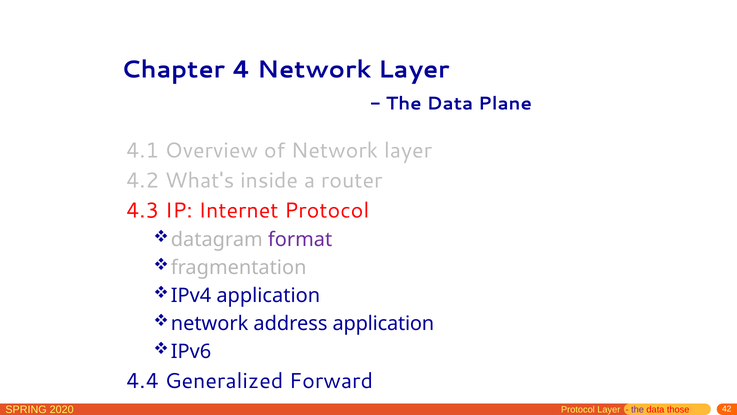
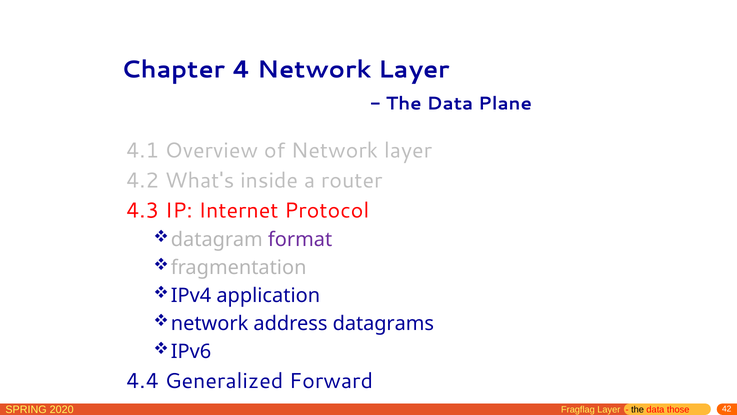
address application: application -> datagrams (383, 323)
Protocol: Protocol -> Fragflag (578, 409)
the colour: purple -> black (638, 409)
